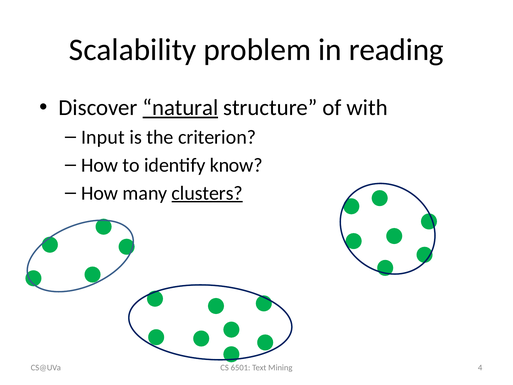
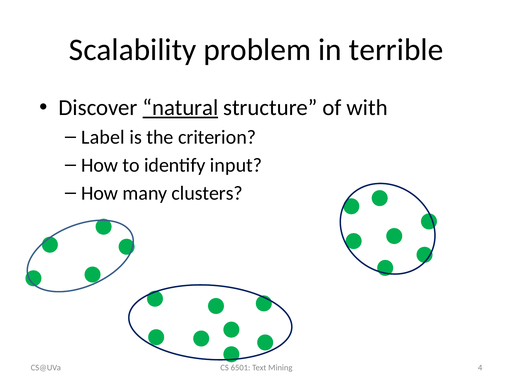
reading: reading -> terrible (396, 50)
Input: Input -> Label (103, 137)
know: know -> input (236, 165)
clusters underline: present -> none (207, 193)
